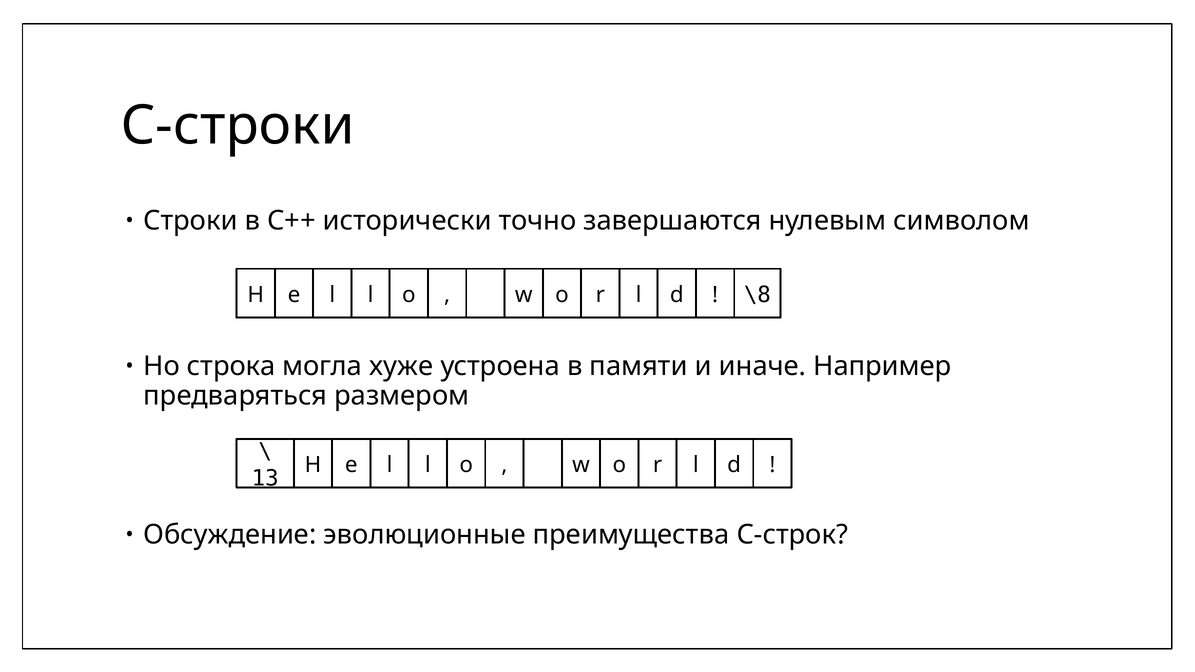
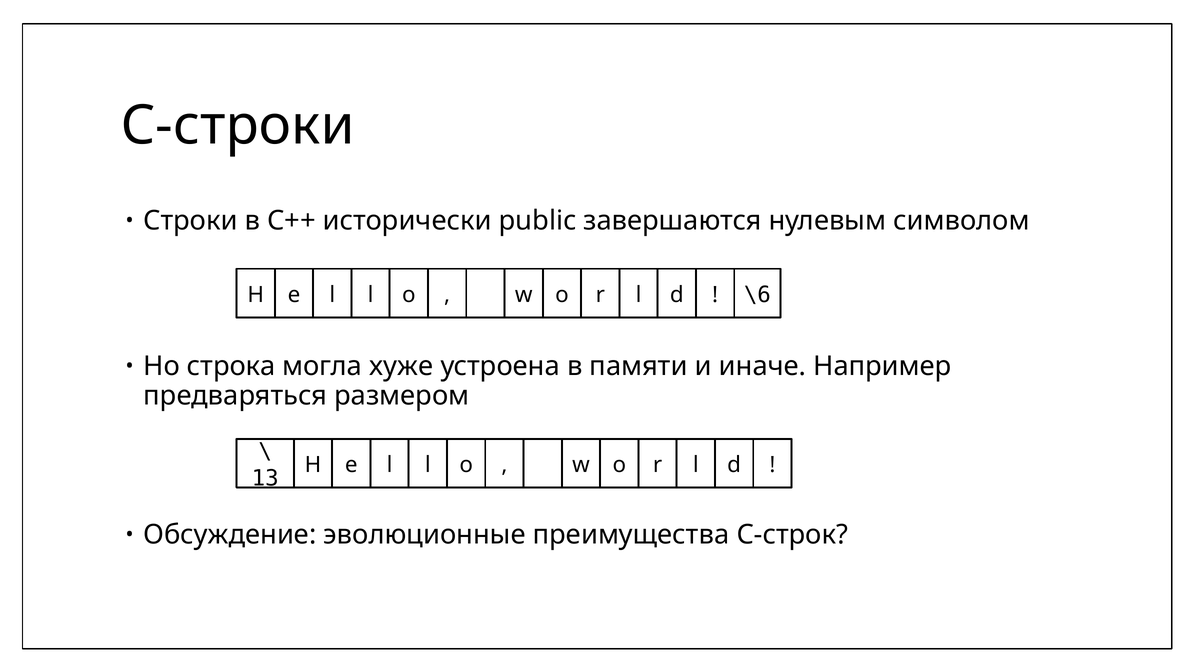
точно: точно -> public (537, 221)
\8: \8 -> \6 (757, 295)
